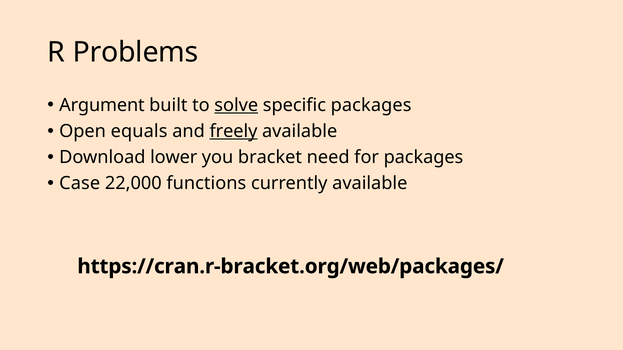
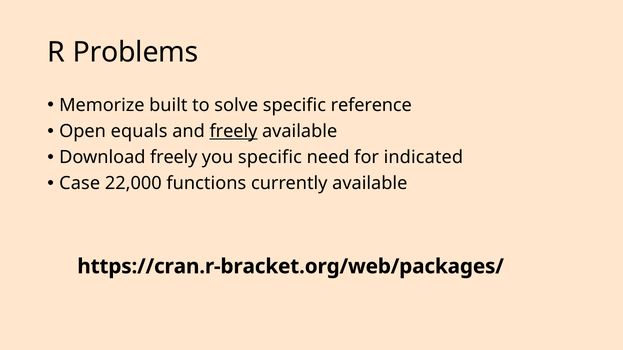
Argument: Argument -> Memorize (102, 105)
solve underline: present -> none (236, 105)
specific packages: packages -> reference (371, 105)
Download lower: lower -> freely (174, 158)
you bracket: bracket -> specific (270, 158)
for packages: packages -> indicated (423, 158)
